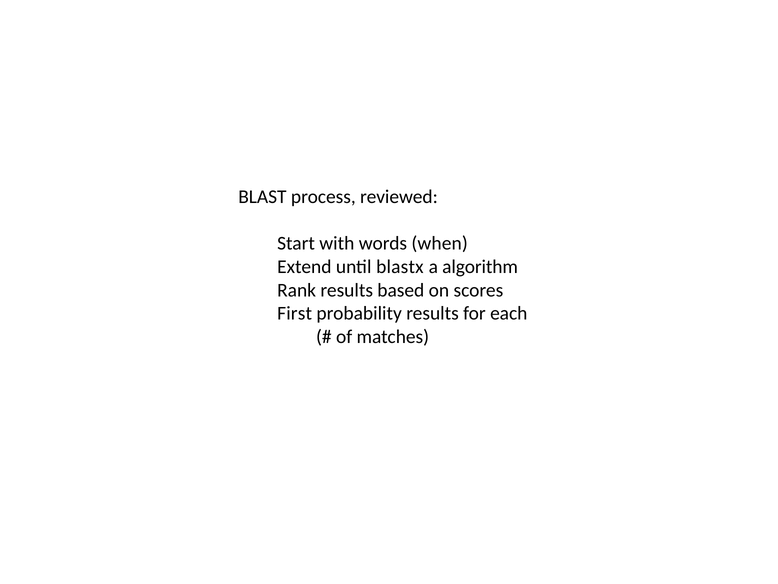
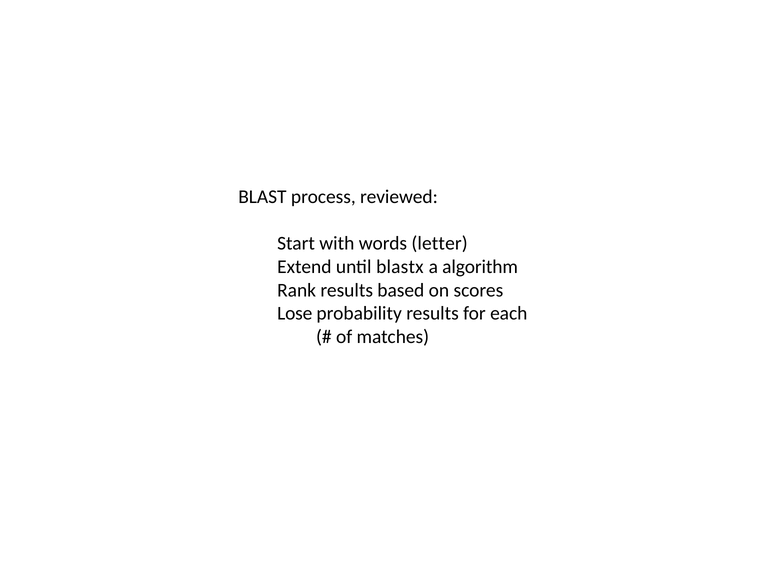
when: when -> letter (440, 243)
First: First -> Lose (295, 313)
